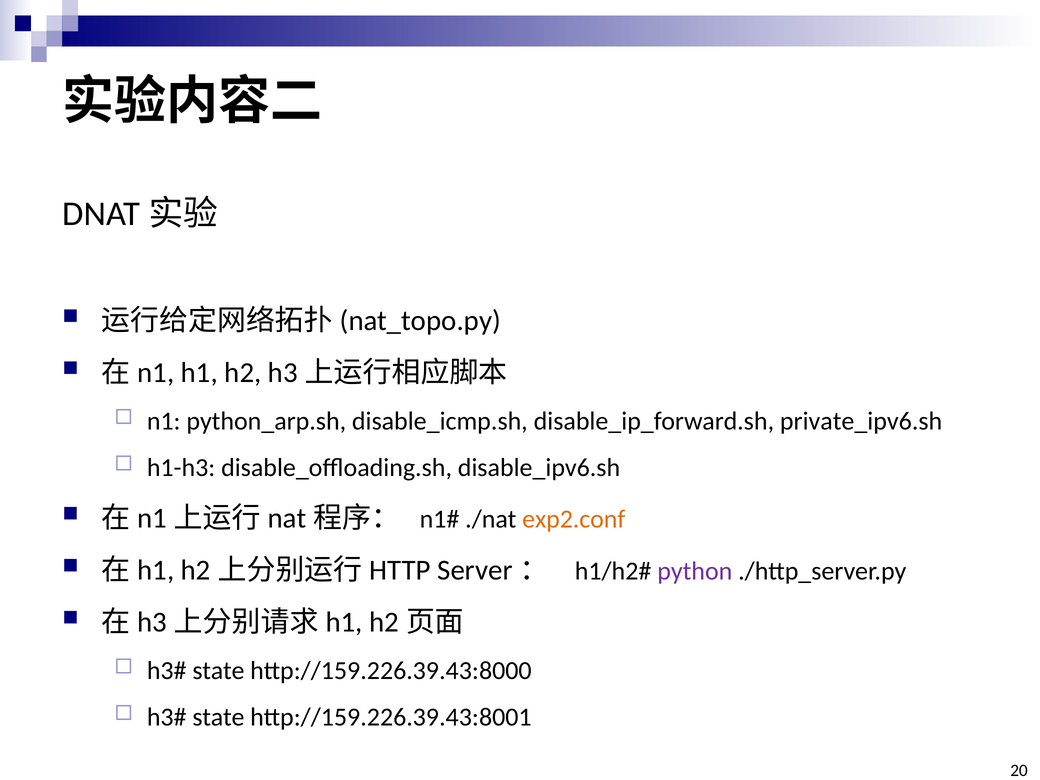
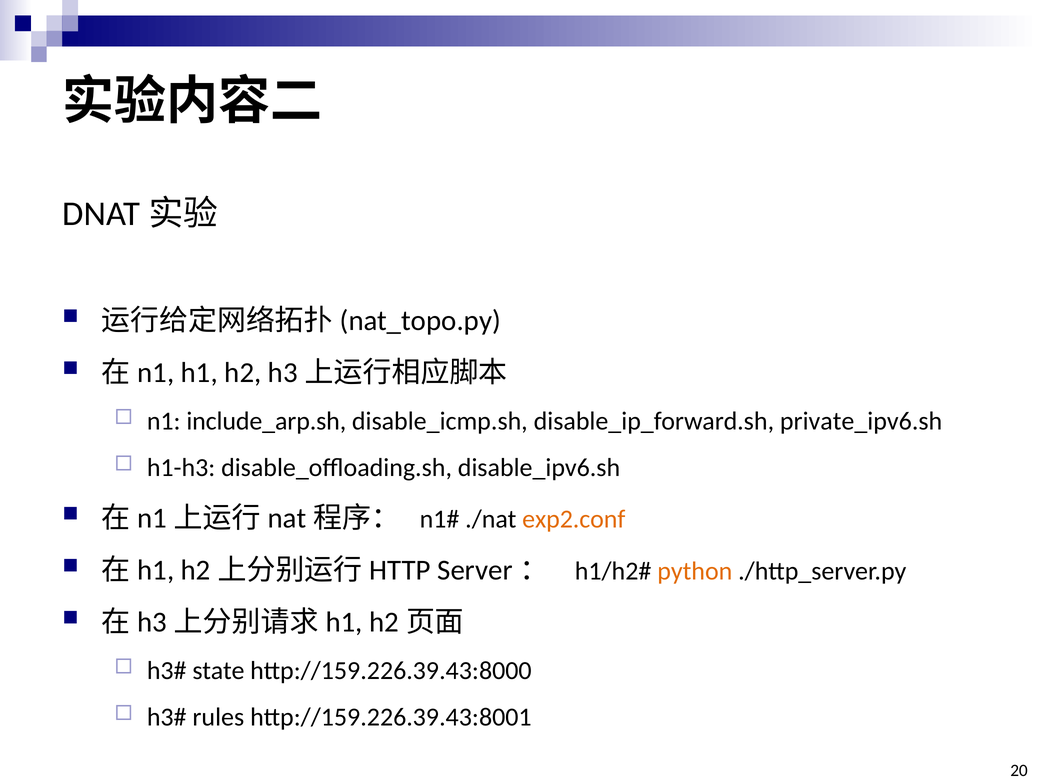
python_arp.sh: python_arp.sh -> include_arp.sh (266, 421)
python colour: purple -> orange (695, 571)
state: state -> rules (218, 717)
